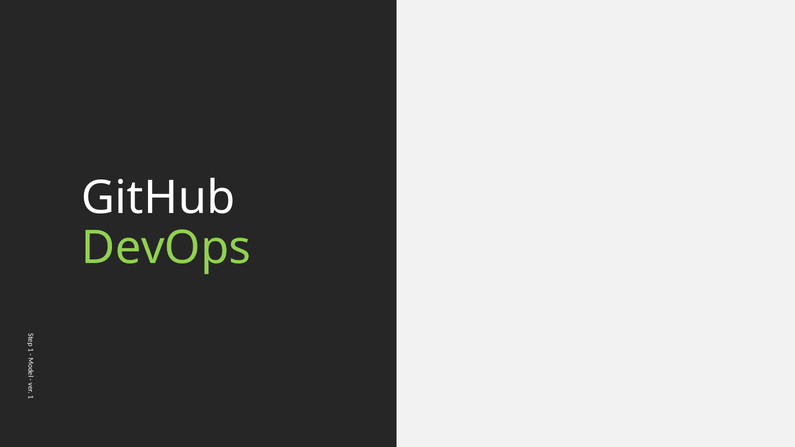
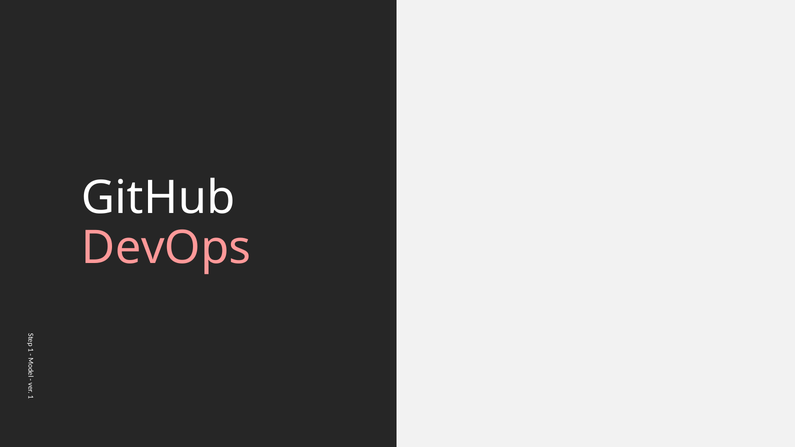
DevOps colour: light green -> pink (166, 248)
